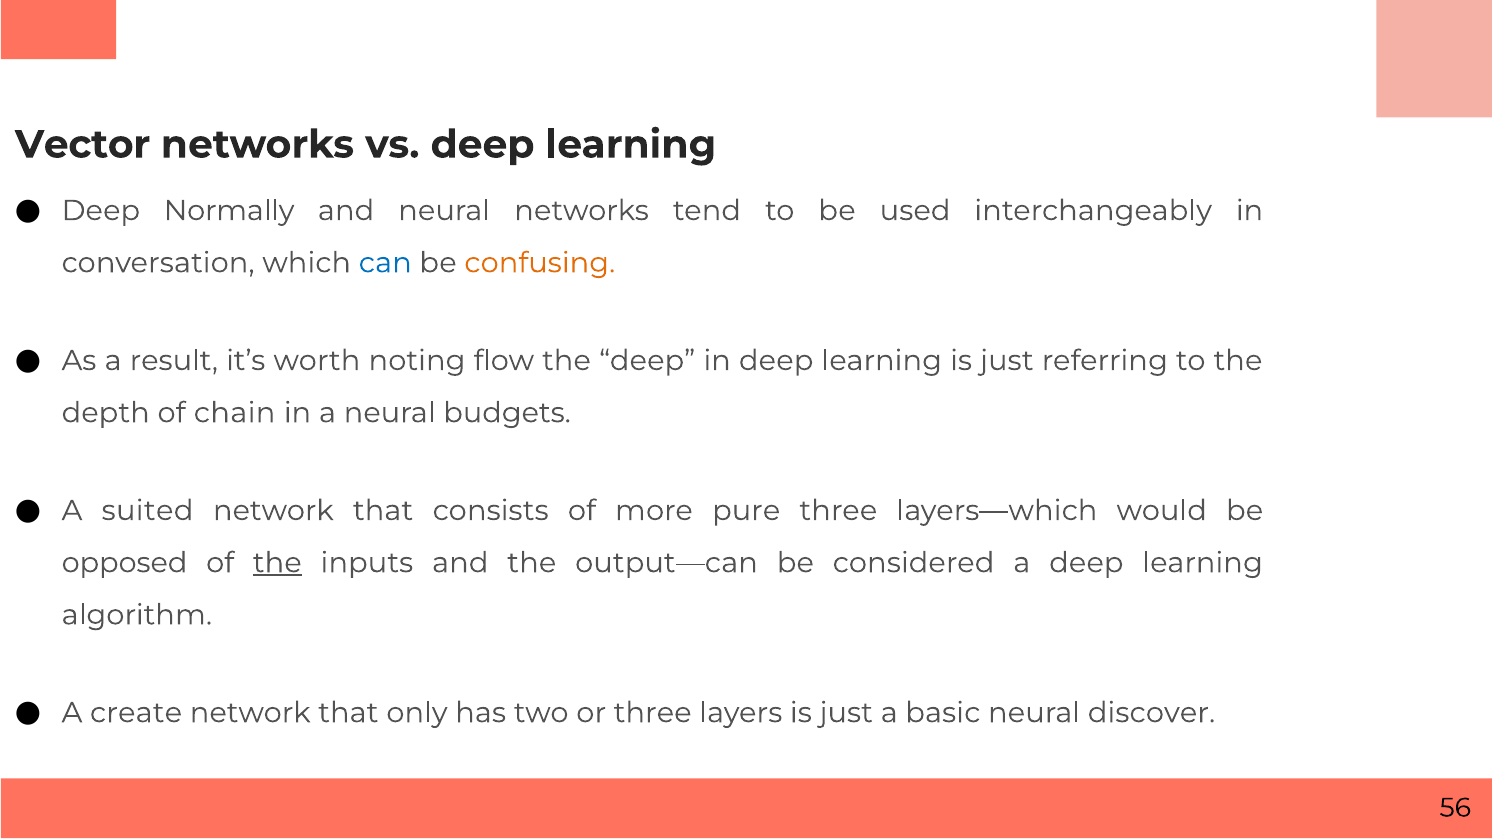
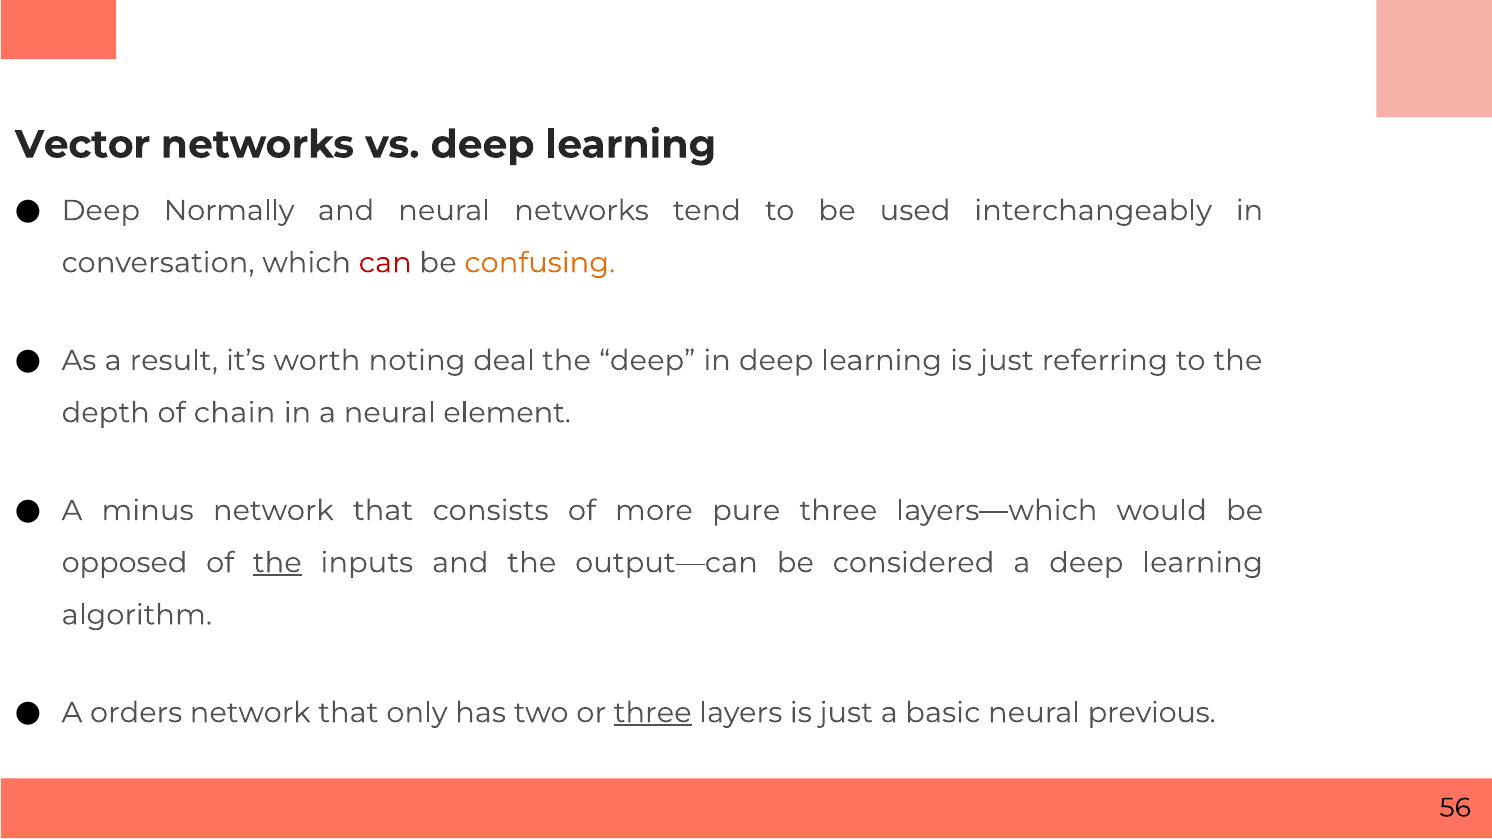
can colour: blue -> red (385, 263)
flow: flow -> deal (504, 361)
budgets: budgets -> element (507, 413)
suited: suited -> minus (148, 511)
create: create -> orders (136, 713)
three underline: none -> present (653, 713)
discover: discover -> previous (1152, 713)
